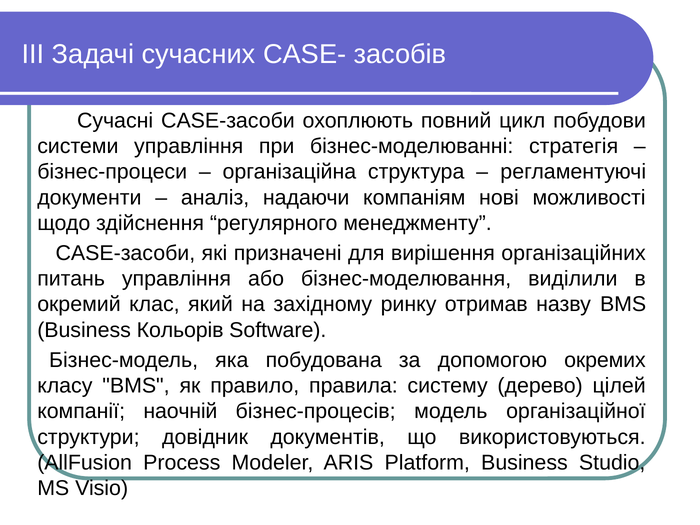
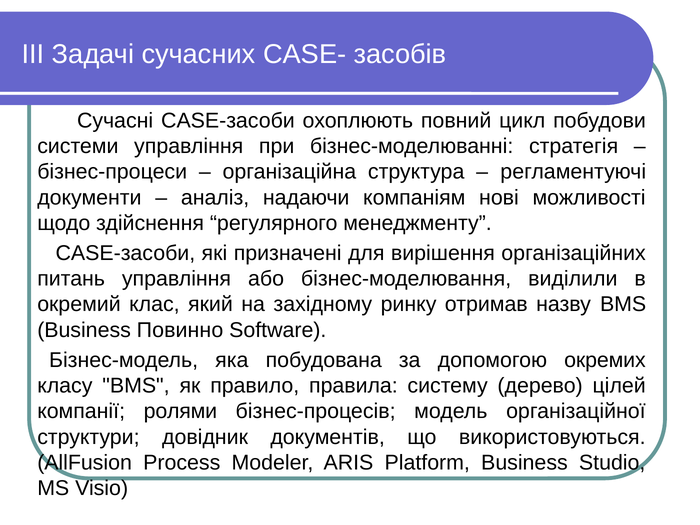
Кольорів: Кольорів -> Повинно (180, 330)
наочній: наочній -> ролями (180, 411)
